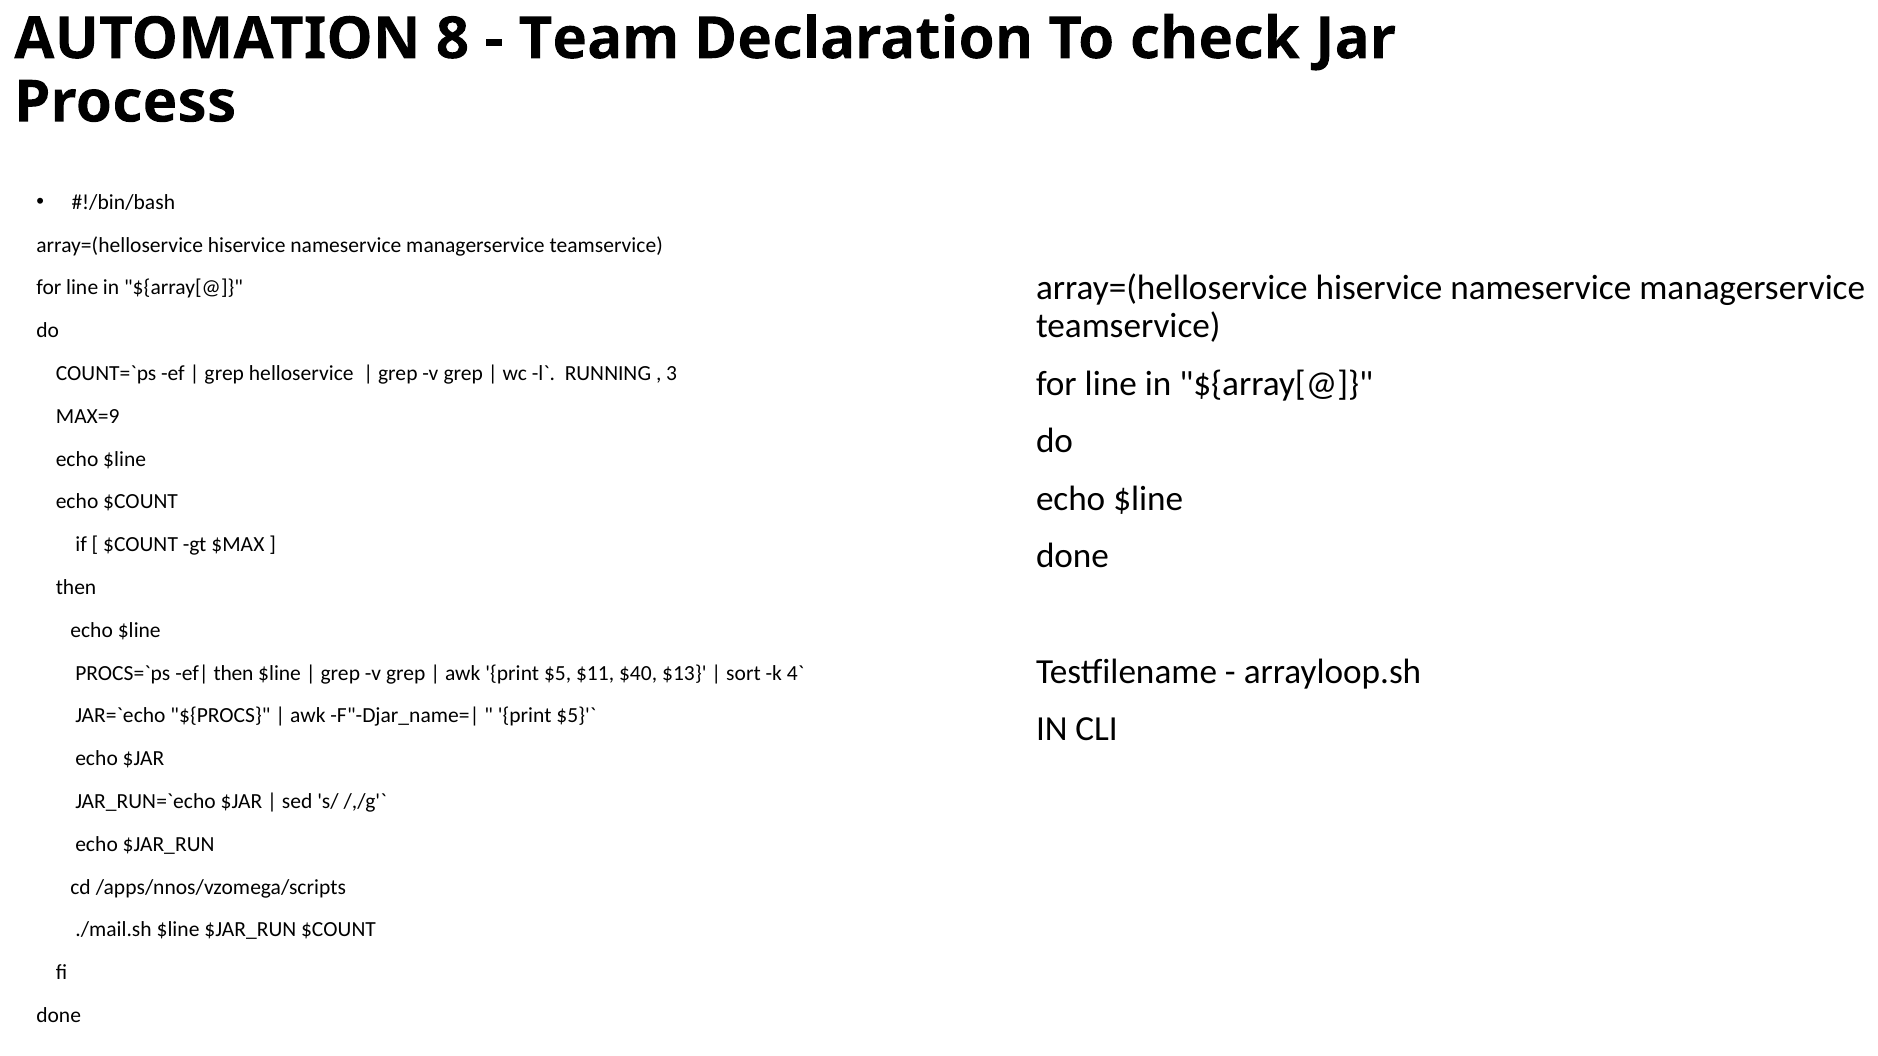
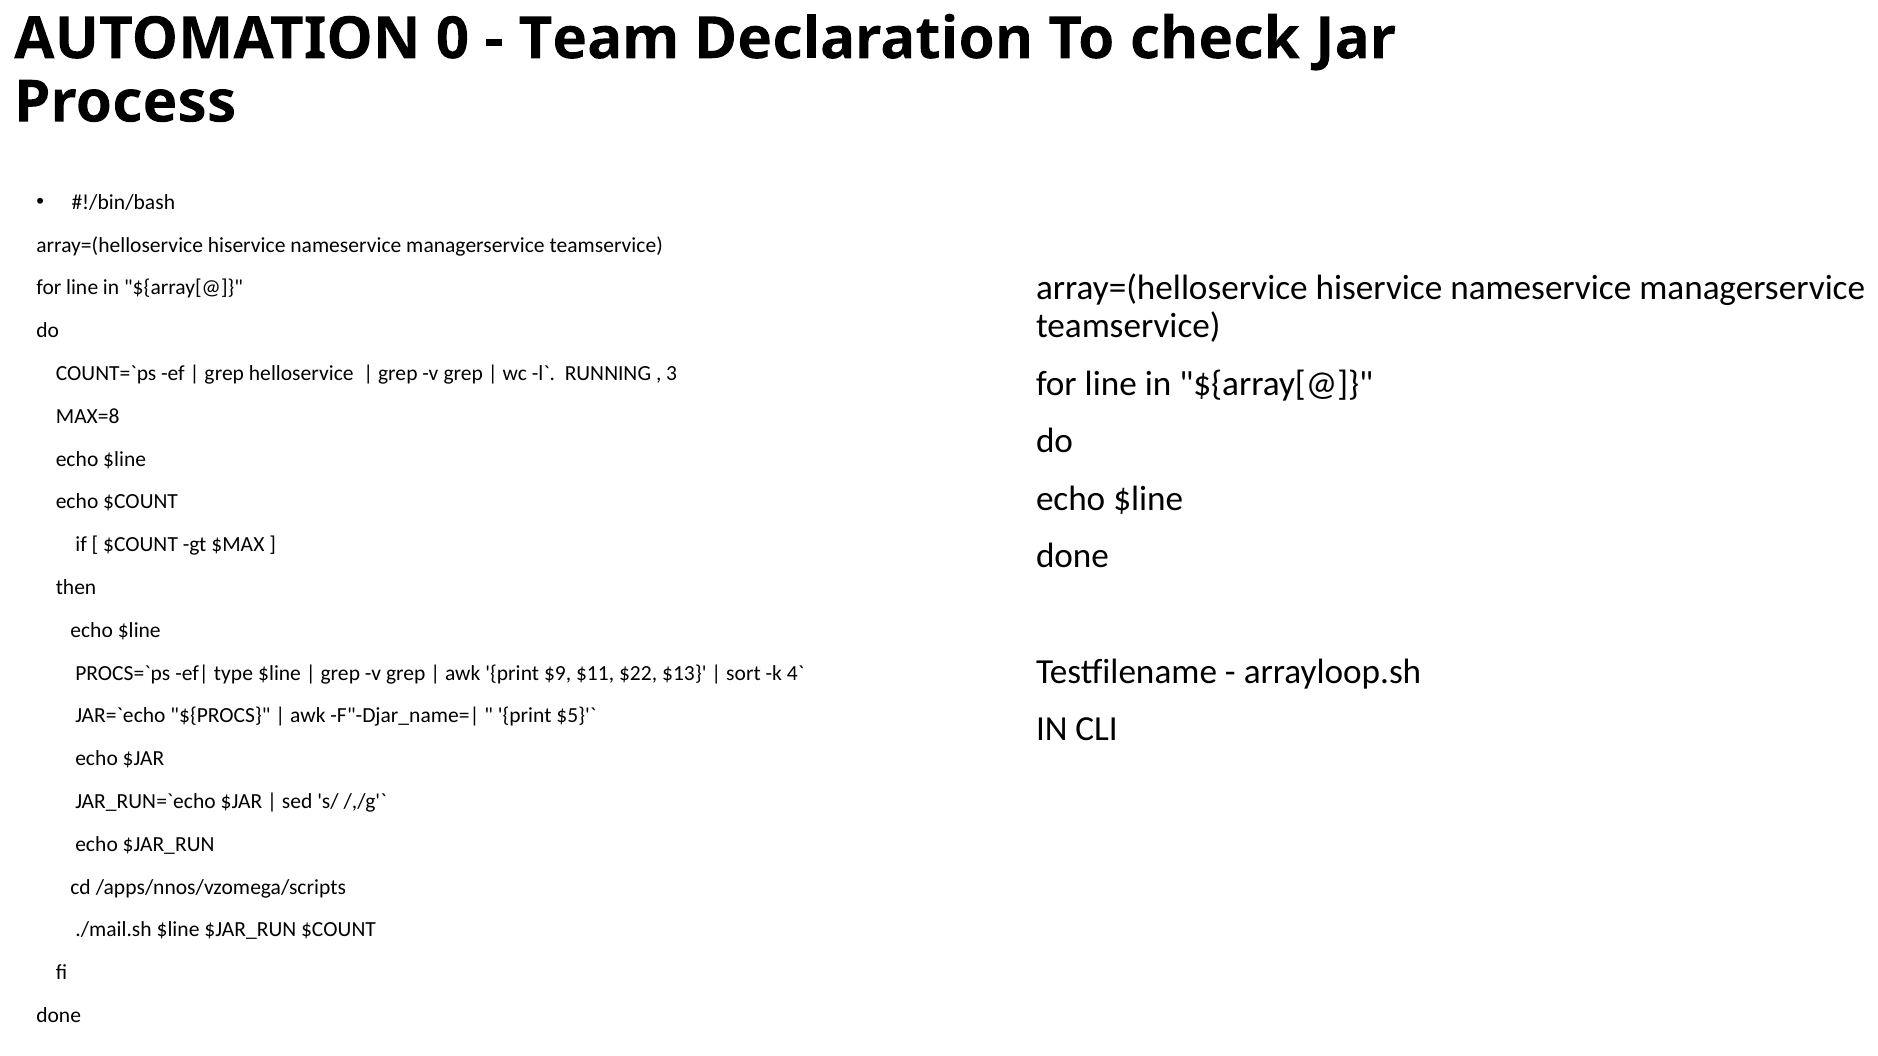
8: 8 -> 0 (453, 39)
MAX=9: MAX=9 -> MAX=8 (88, 416)
then: then -> type (233, 673)
$5: $5 -> $9 (558, 673)
$40: $40 -> $22 (638, 673)
